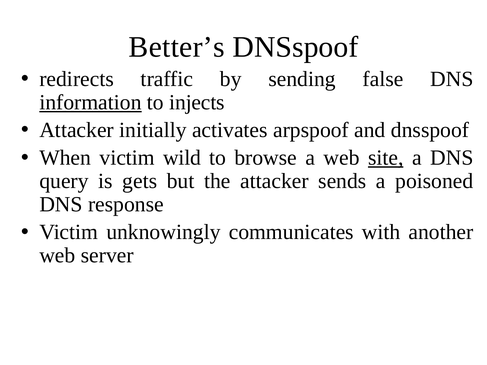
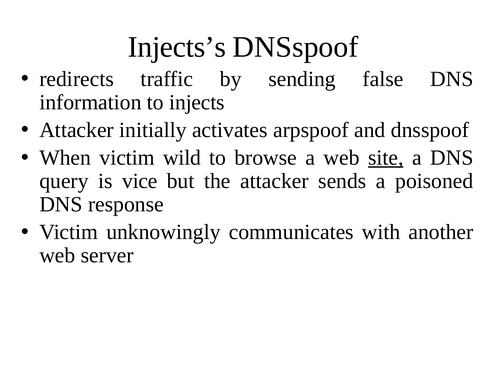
Better’s: Better’s -> Injects’s (177, 47)
information underline: present -> none (90, 102)
gets: gets -> vice (140, 181)
